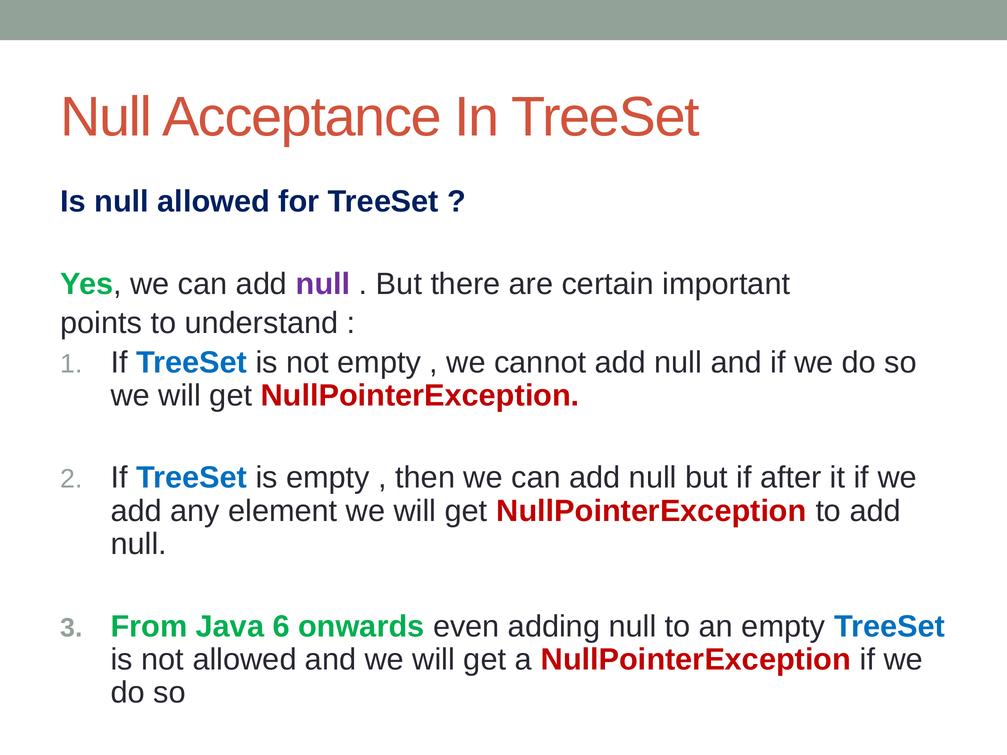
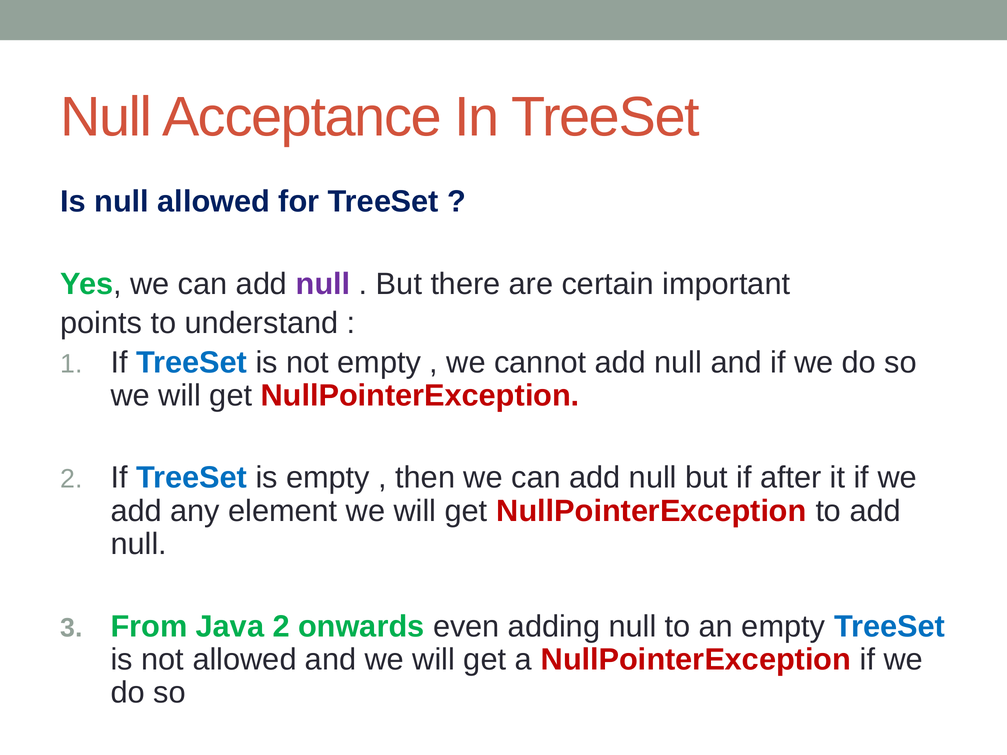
Java 6: 6 -> 2 (281, 627)
